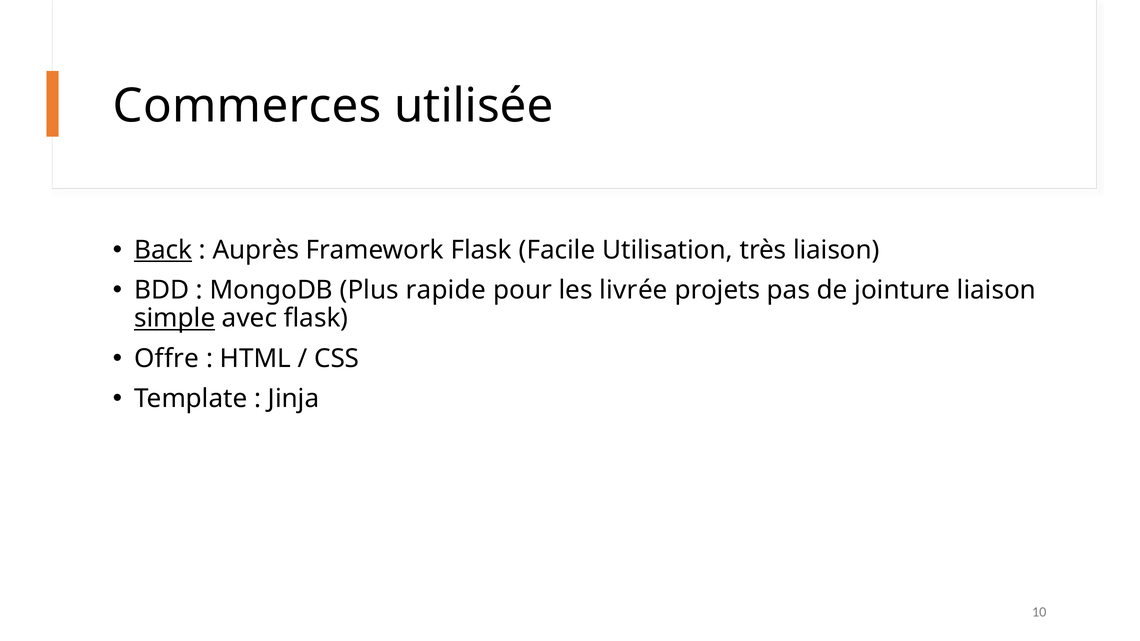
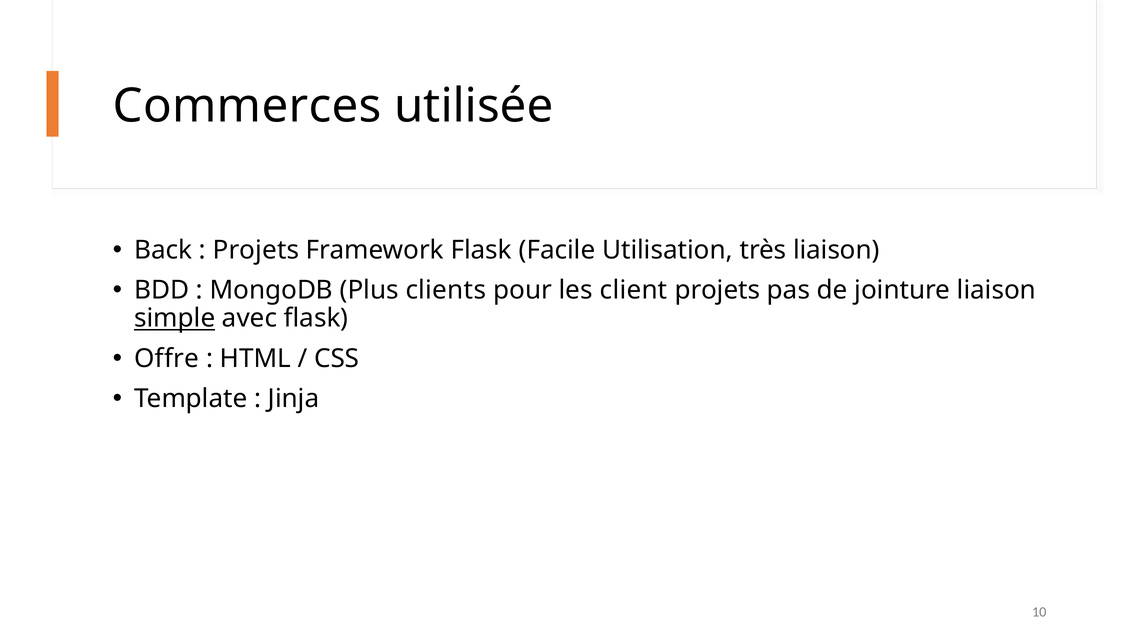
Back underline: present -> none (163, 250)
Auprès: Auprès -> Projets (256, 250)
rapide: rapide -> clients (446, 290)
livrée: livrée -> client (634, 290)
